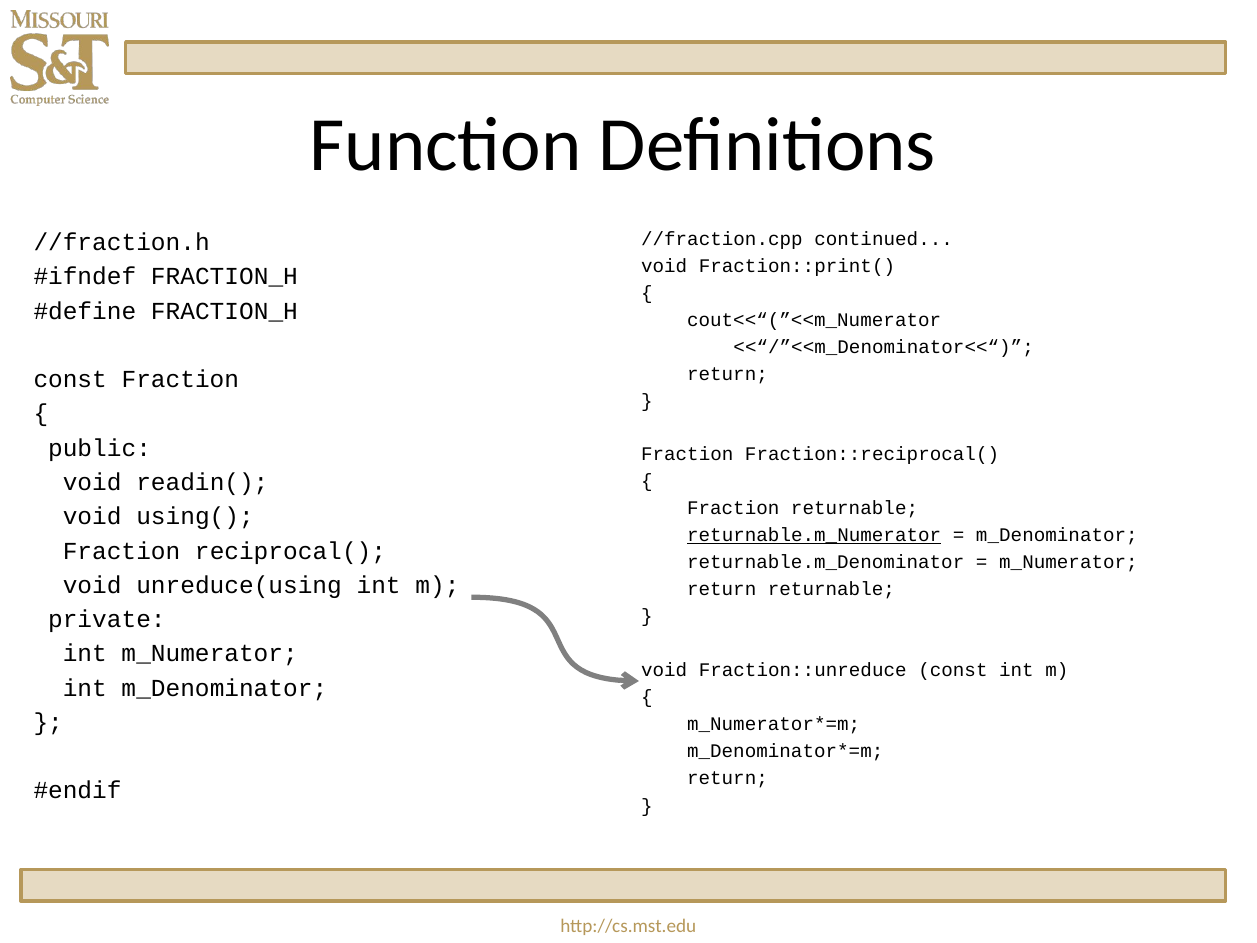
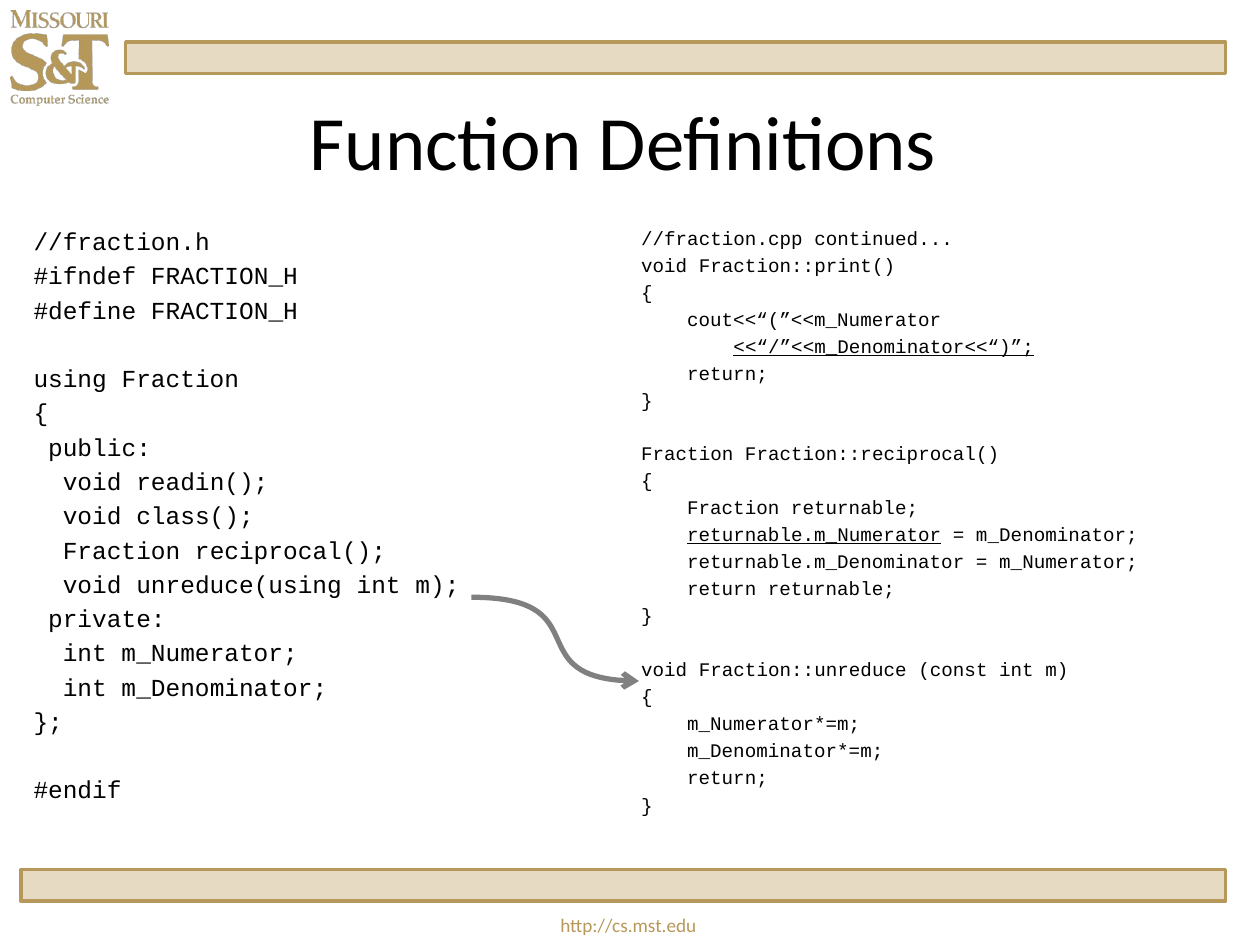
<<“/”<<m_Denominator<<“ underline: none -> present (884, 347)
const: const -> using (70, 380)
using(: using( -> class( (195, 517)
